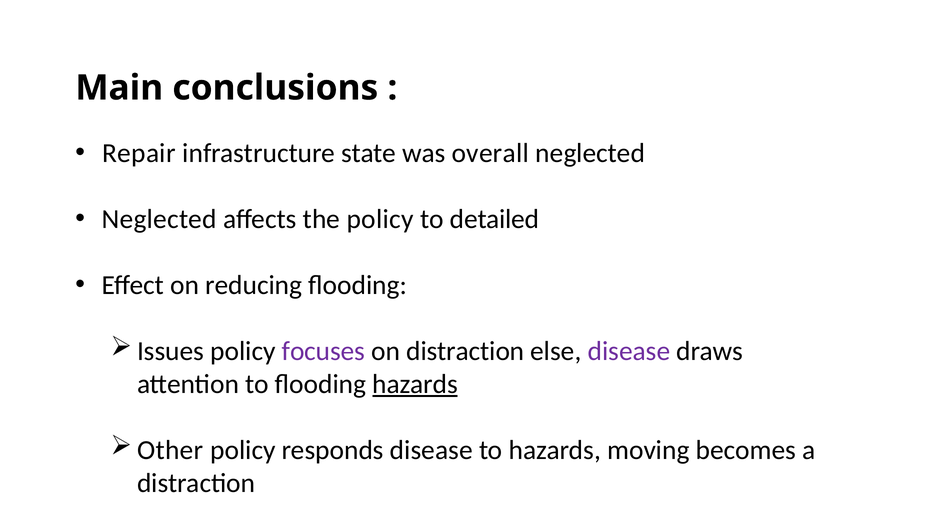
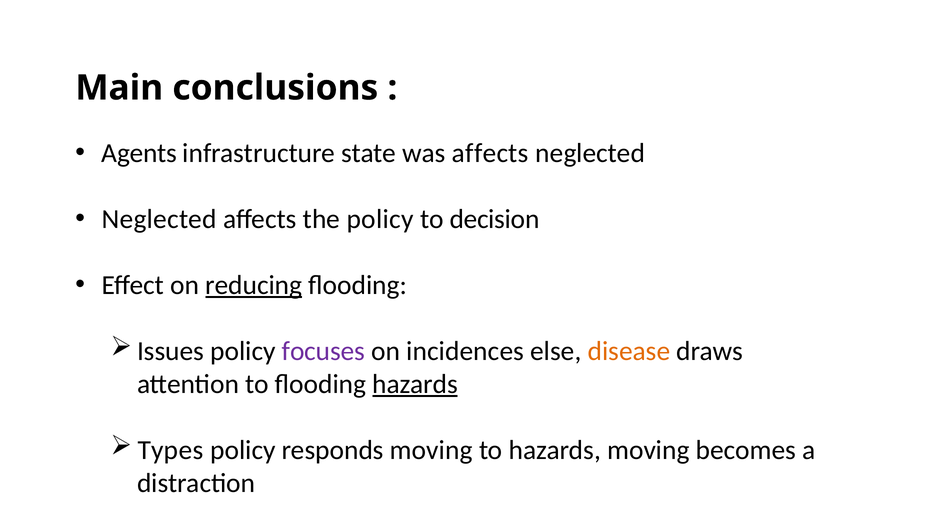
Repair: Repair -> Agents (139, 153)
was overall: overall -> affects (490, 153)
detailed: detailed -> decision (495, 219)
reducing underline: none -> present (254, 285)
on distraction: distraction -> incidences (465, 351)
disease colour: purple -> orange (629, 351)
Other: Other -> Types (170, 450)
responds disease: disease -> moving (431, 450)
